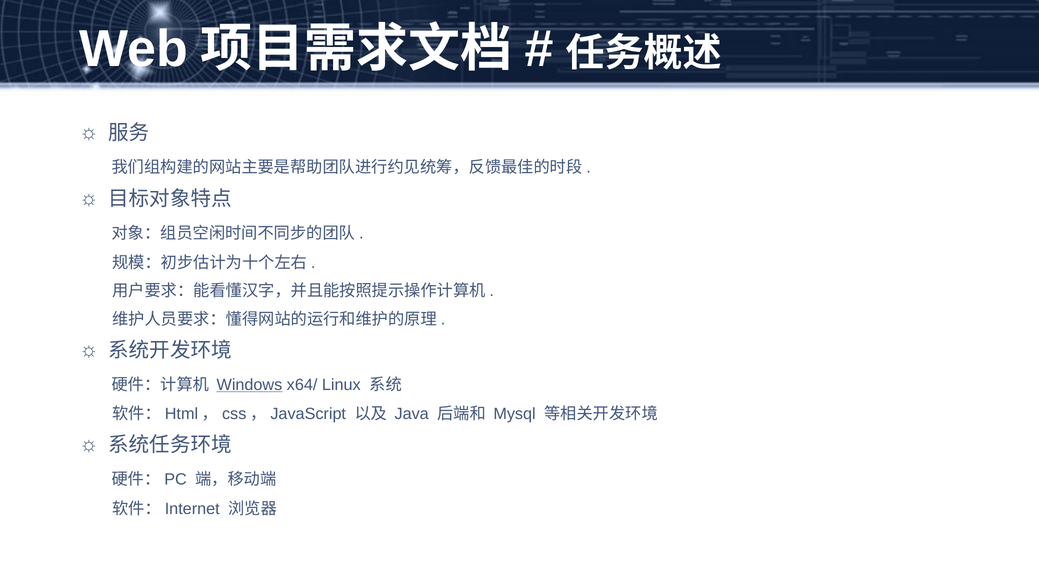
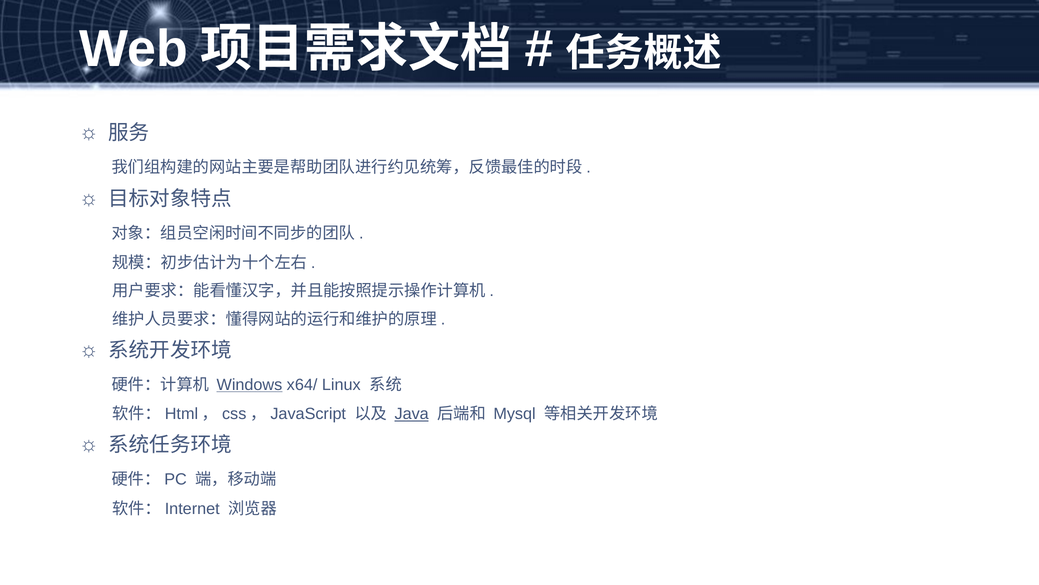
Java underline: none -> present (412, 414)
